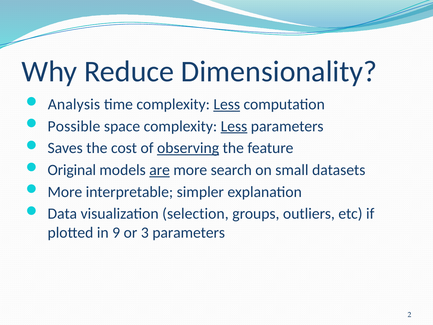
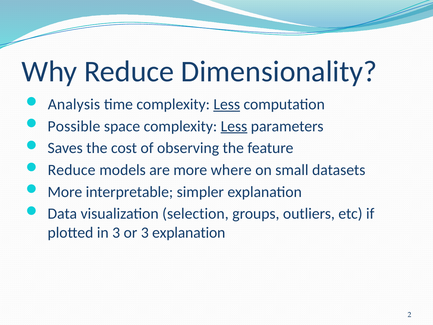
observing underline: present -> none (188, 148)
Original: Original -> Reduce (72, 170)
are underline: present -> none (160, 170)
search: search -> where (231, 170)
in 9: 9 -> 3 (116, 232)
3 parameters: parameters -> explanation (189, 232)
